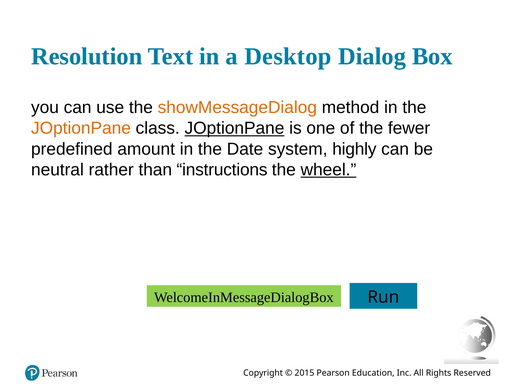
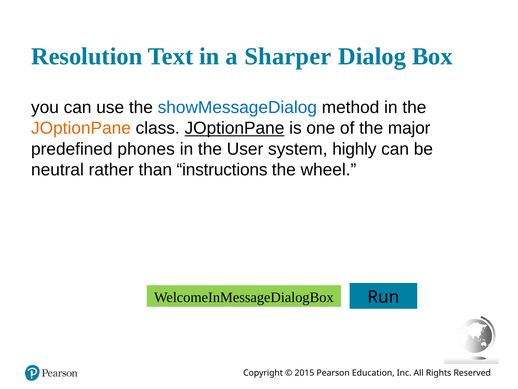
Desktop: Desktop -> Sharper (288, 56)
showMessageDialog colour: orange -> blue (237, 107)
fewer: fewer -> major (409, 128)
amount: amount -> phones (146, 149)
Date: Date -> User (245, 149)
wheel underline: present -> none (328, 170)
